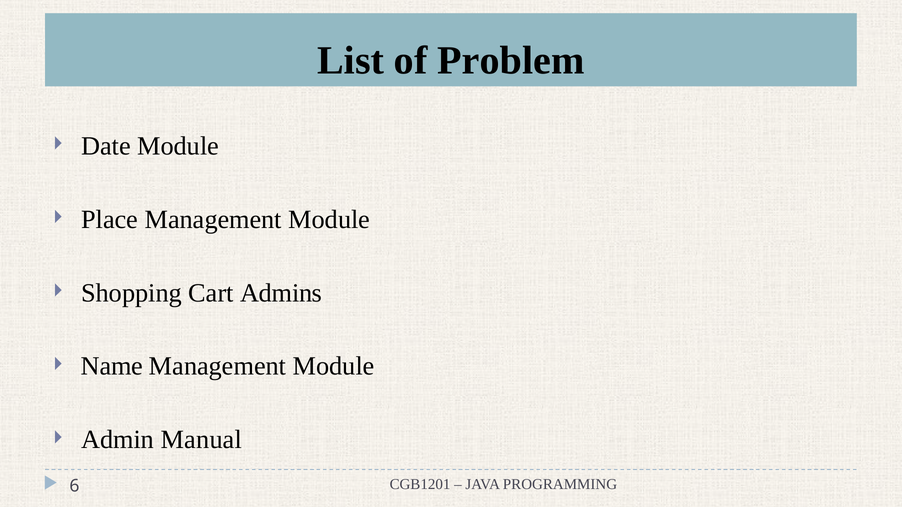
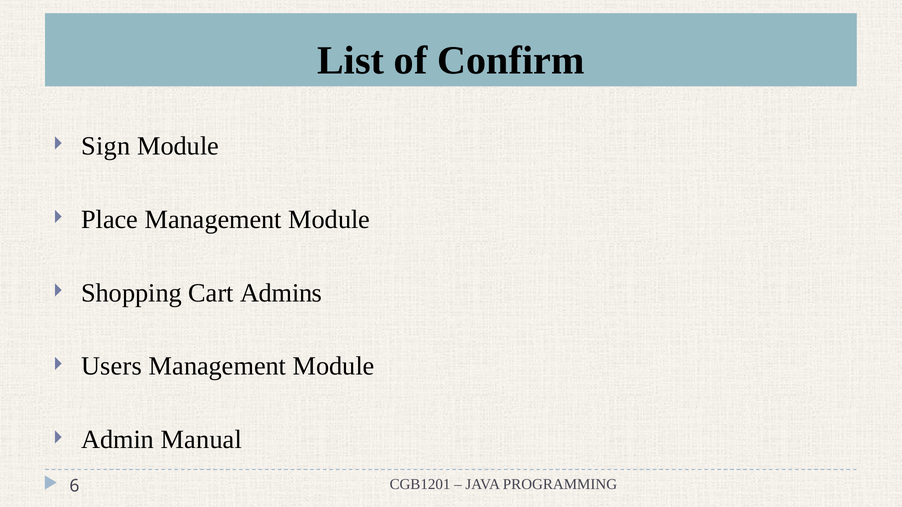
Problem: Problem -> Confirm (511, 61)
Date: Date -> Sign (106, 146)
Name: Name -> Users (112, 367)
